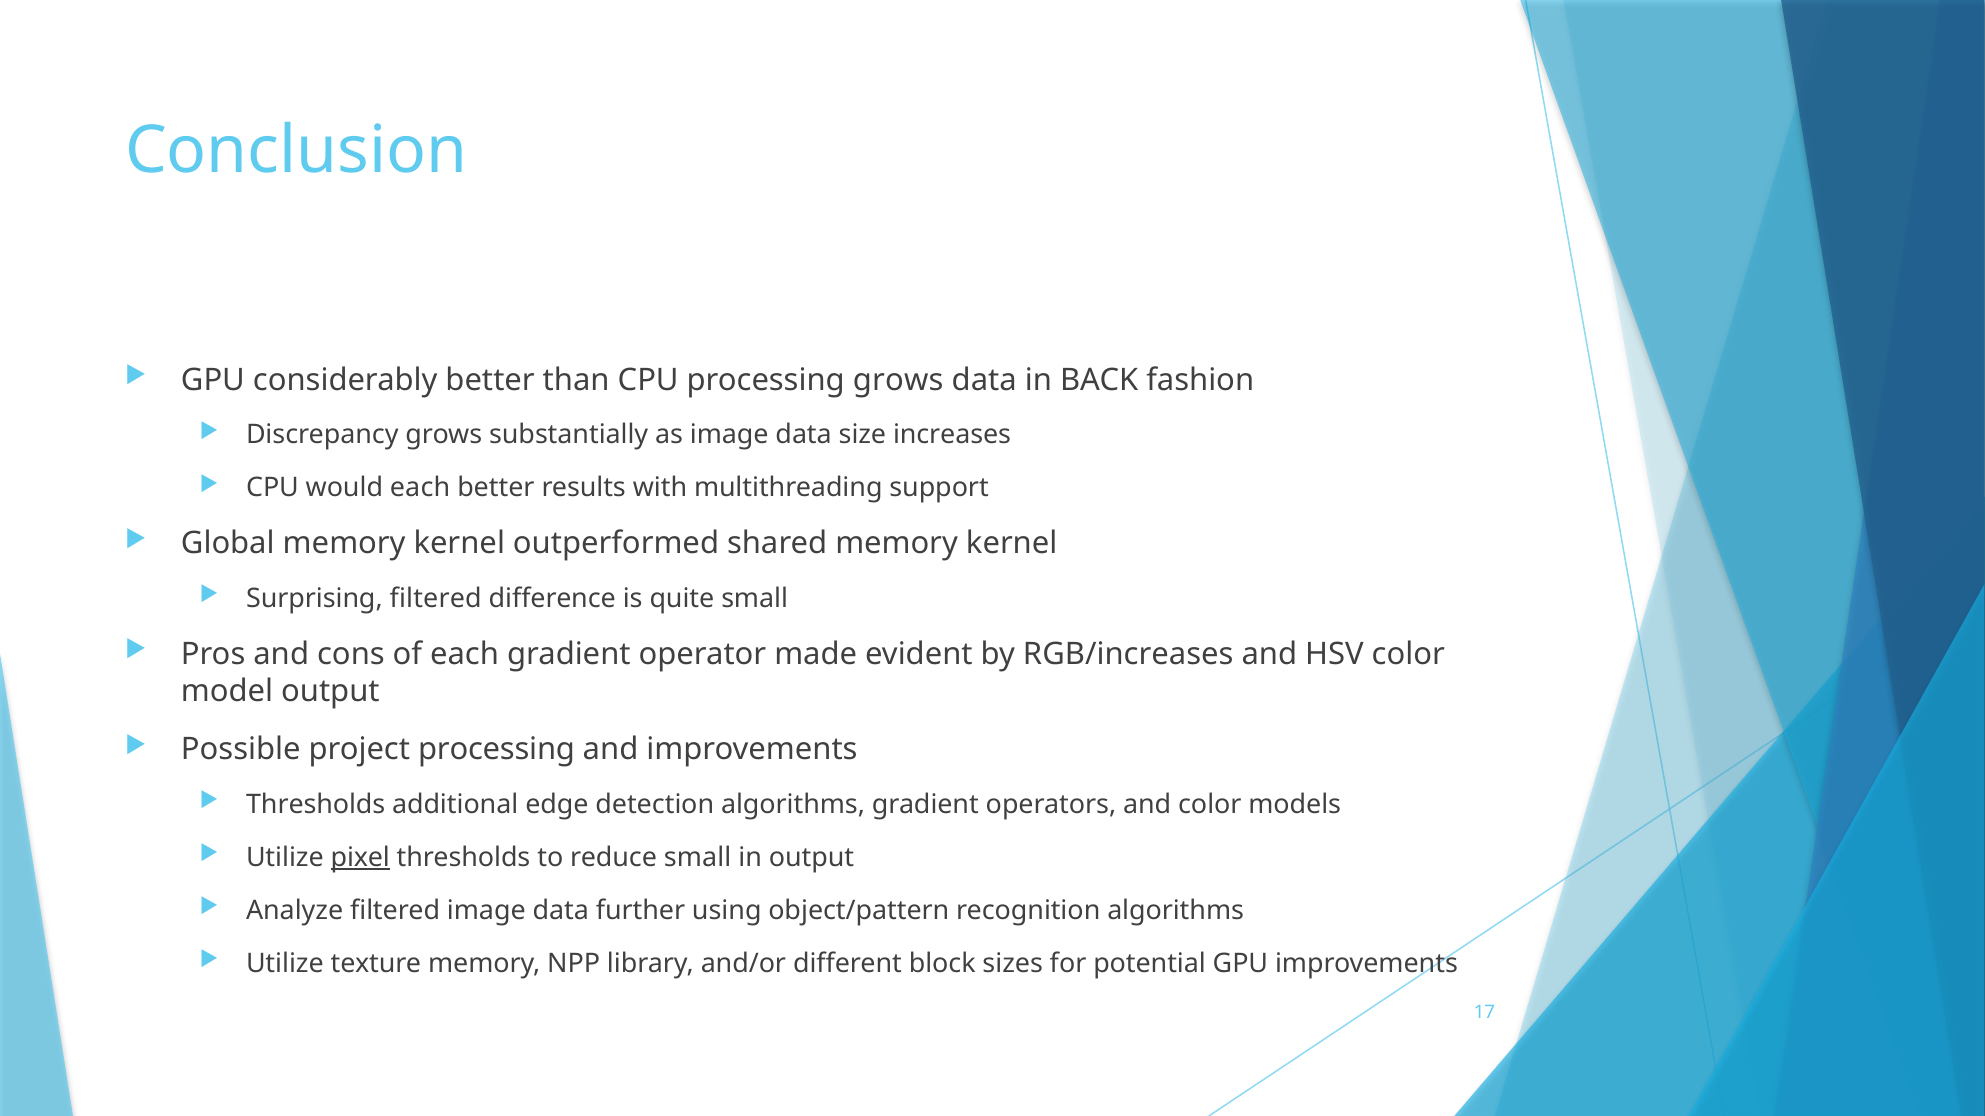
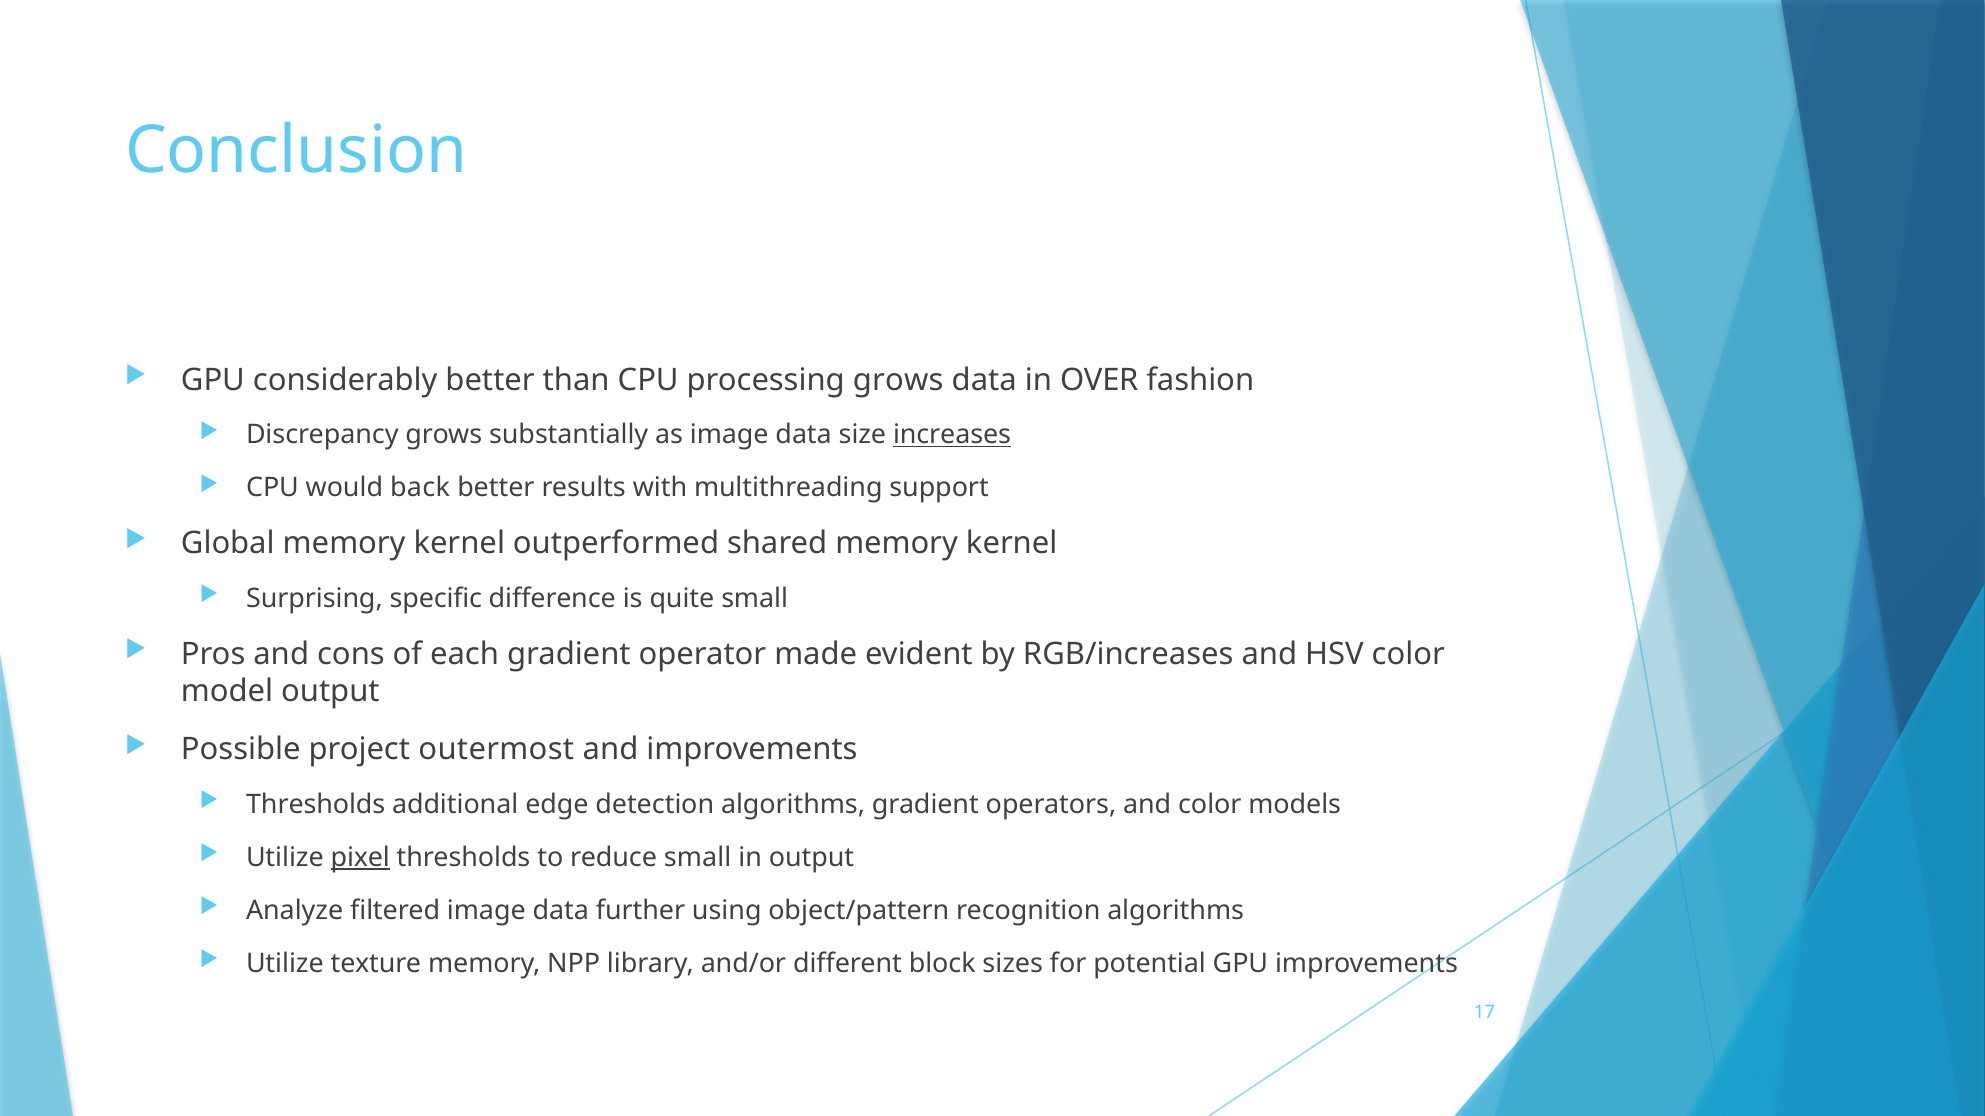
BACK: BACK -> OVER (1099, 380)
increases underline: none -> present (952, 435)
would each: each -> back (420, 488)
Surprising filtered: filtered -> specific (436, 599)
project processing: processing -> outermost (496, 750)
